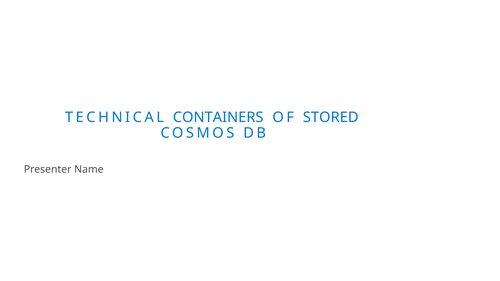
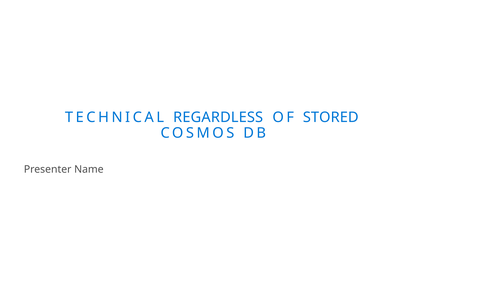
CONTAINERS: CONTAINERS -> REGARDLESS (218, 117)
